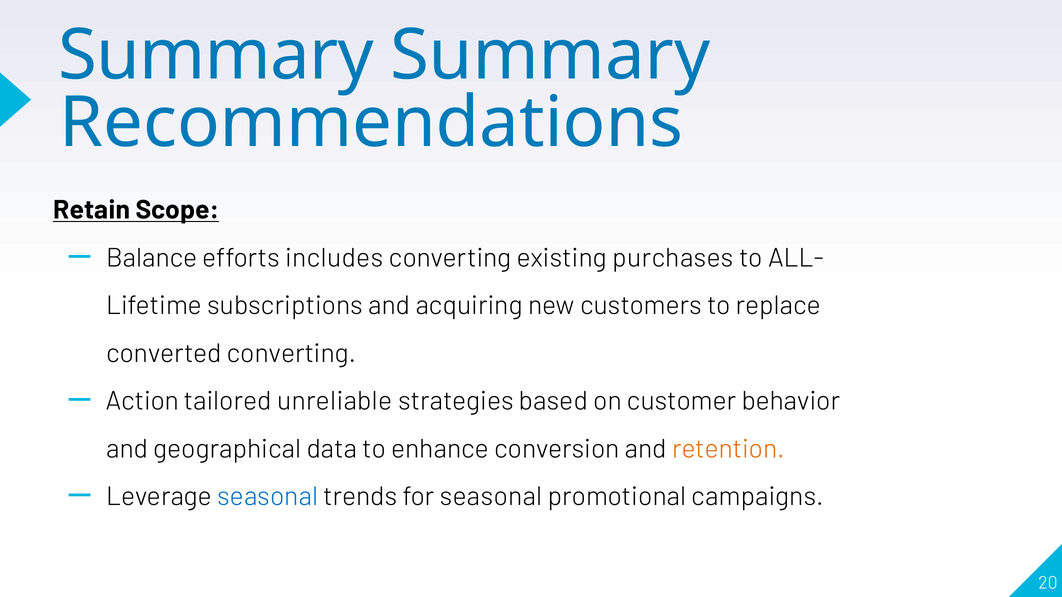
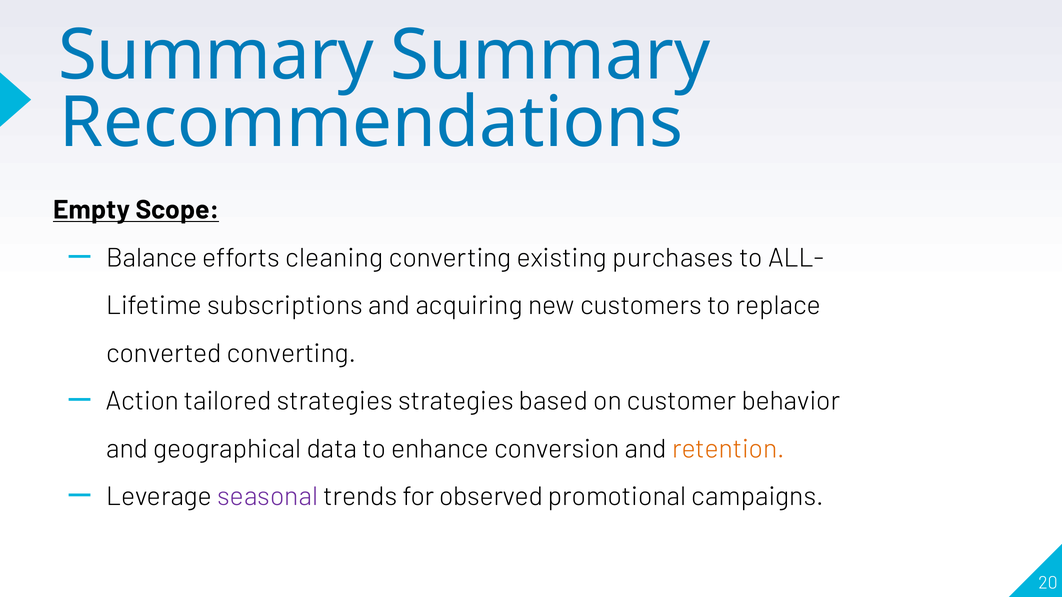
Retain: Retain -> Empty (92, 210)
includes: includes -> cleaning (334, 258)
tailored unreliable: unreliable -> strategies (335, 401)
seasonal colour: blue -> purple (268, 497)
for seasonal: seasonal -> observed (491, 497)
